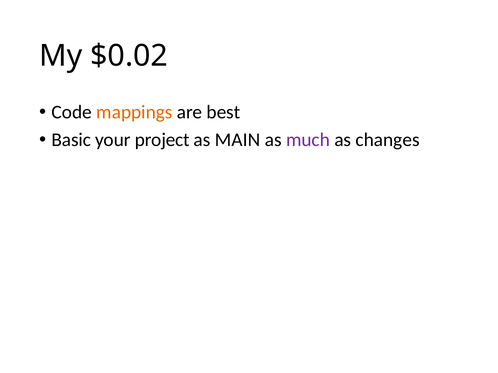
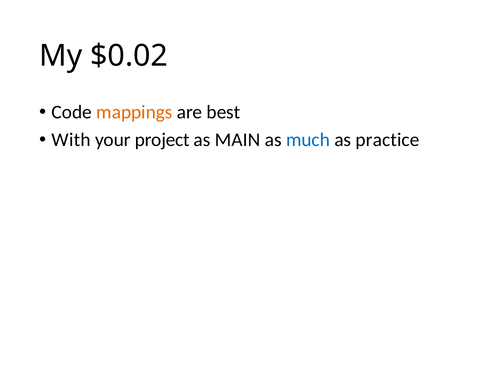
Basic: Basic -> With (71, 140)
much colour: purple -> blue (308, 140)
changes: changes -> practice (388, 140)
